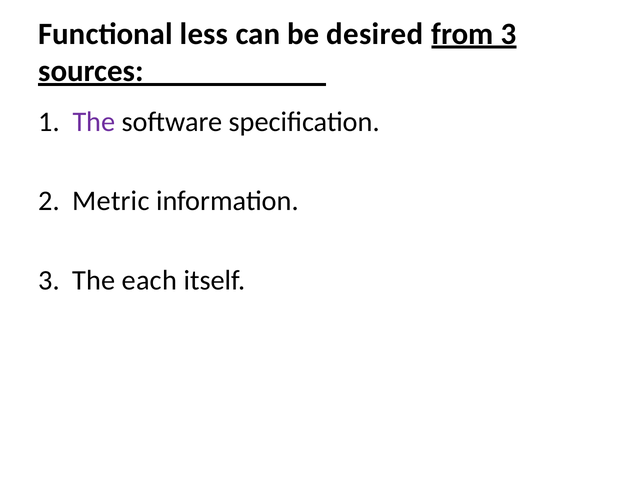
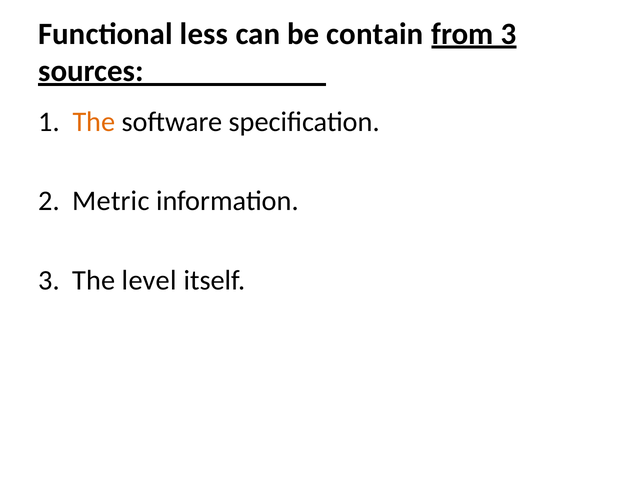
desired: desired -> contain (375, 34)
The colour: purple -> orange (94, 122)
each: each -> level (149, 280)
